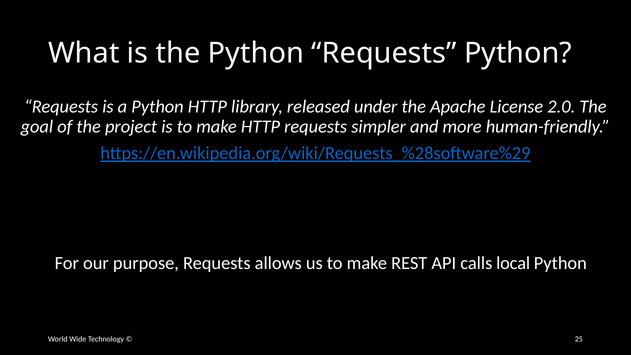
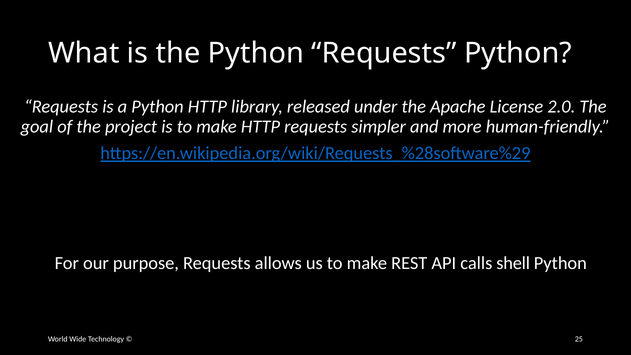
local: local -> shell (513, 263)
